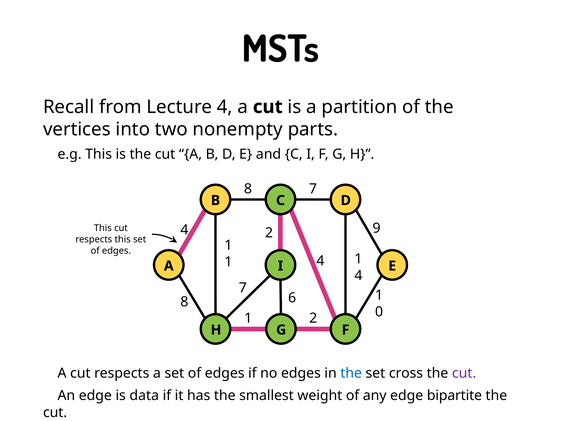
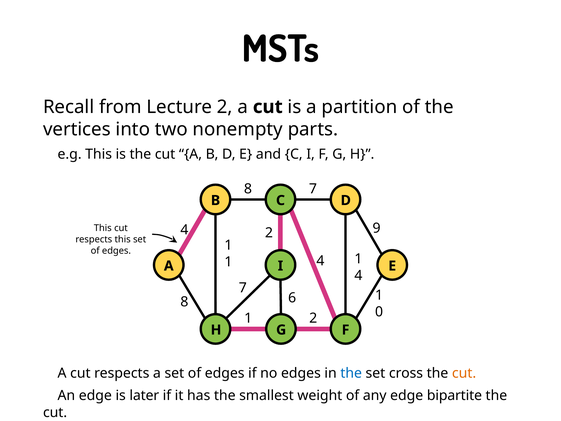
Lecture 4: 4 -> 2 (225, 107)
cut colour: purple -> orange (464, 373)
data: data -> later (144, 395)
